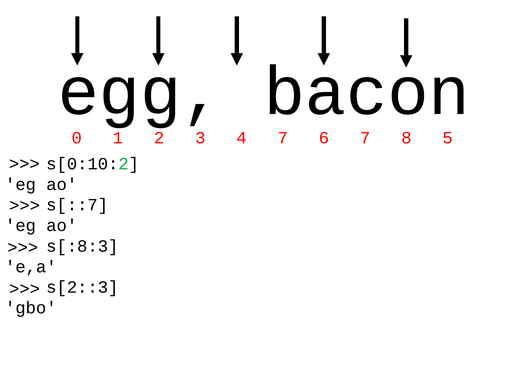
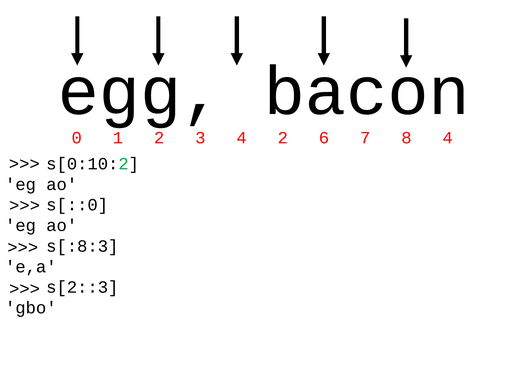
4 7: 7 -> 2 (283, 138)
8 5: 5 -> 4 (448, 138)
s[::7: s[::7 -> s[::0 (77, 205)
